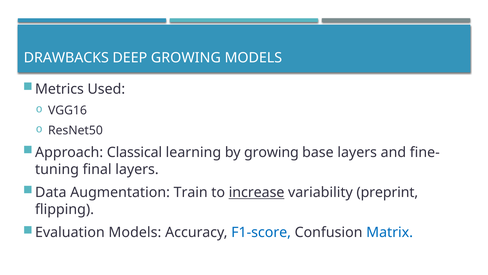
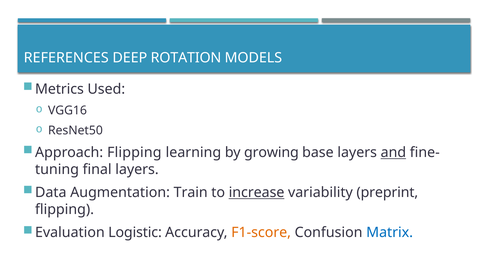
DRAWBACKS: DRAWBACKS -> REFERENCES (66, 58)
DEEP GROWING: GROWING -> ROTATION (186, 58)
Approach Classical: Classical -> Flipping (134, 152)
and underline: none -> present (393, 152)
Evaluation Models: Models -> Logistic (135, 232)
F1-score colour: blue -> orange (261, 232)
